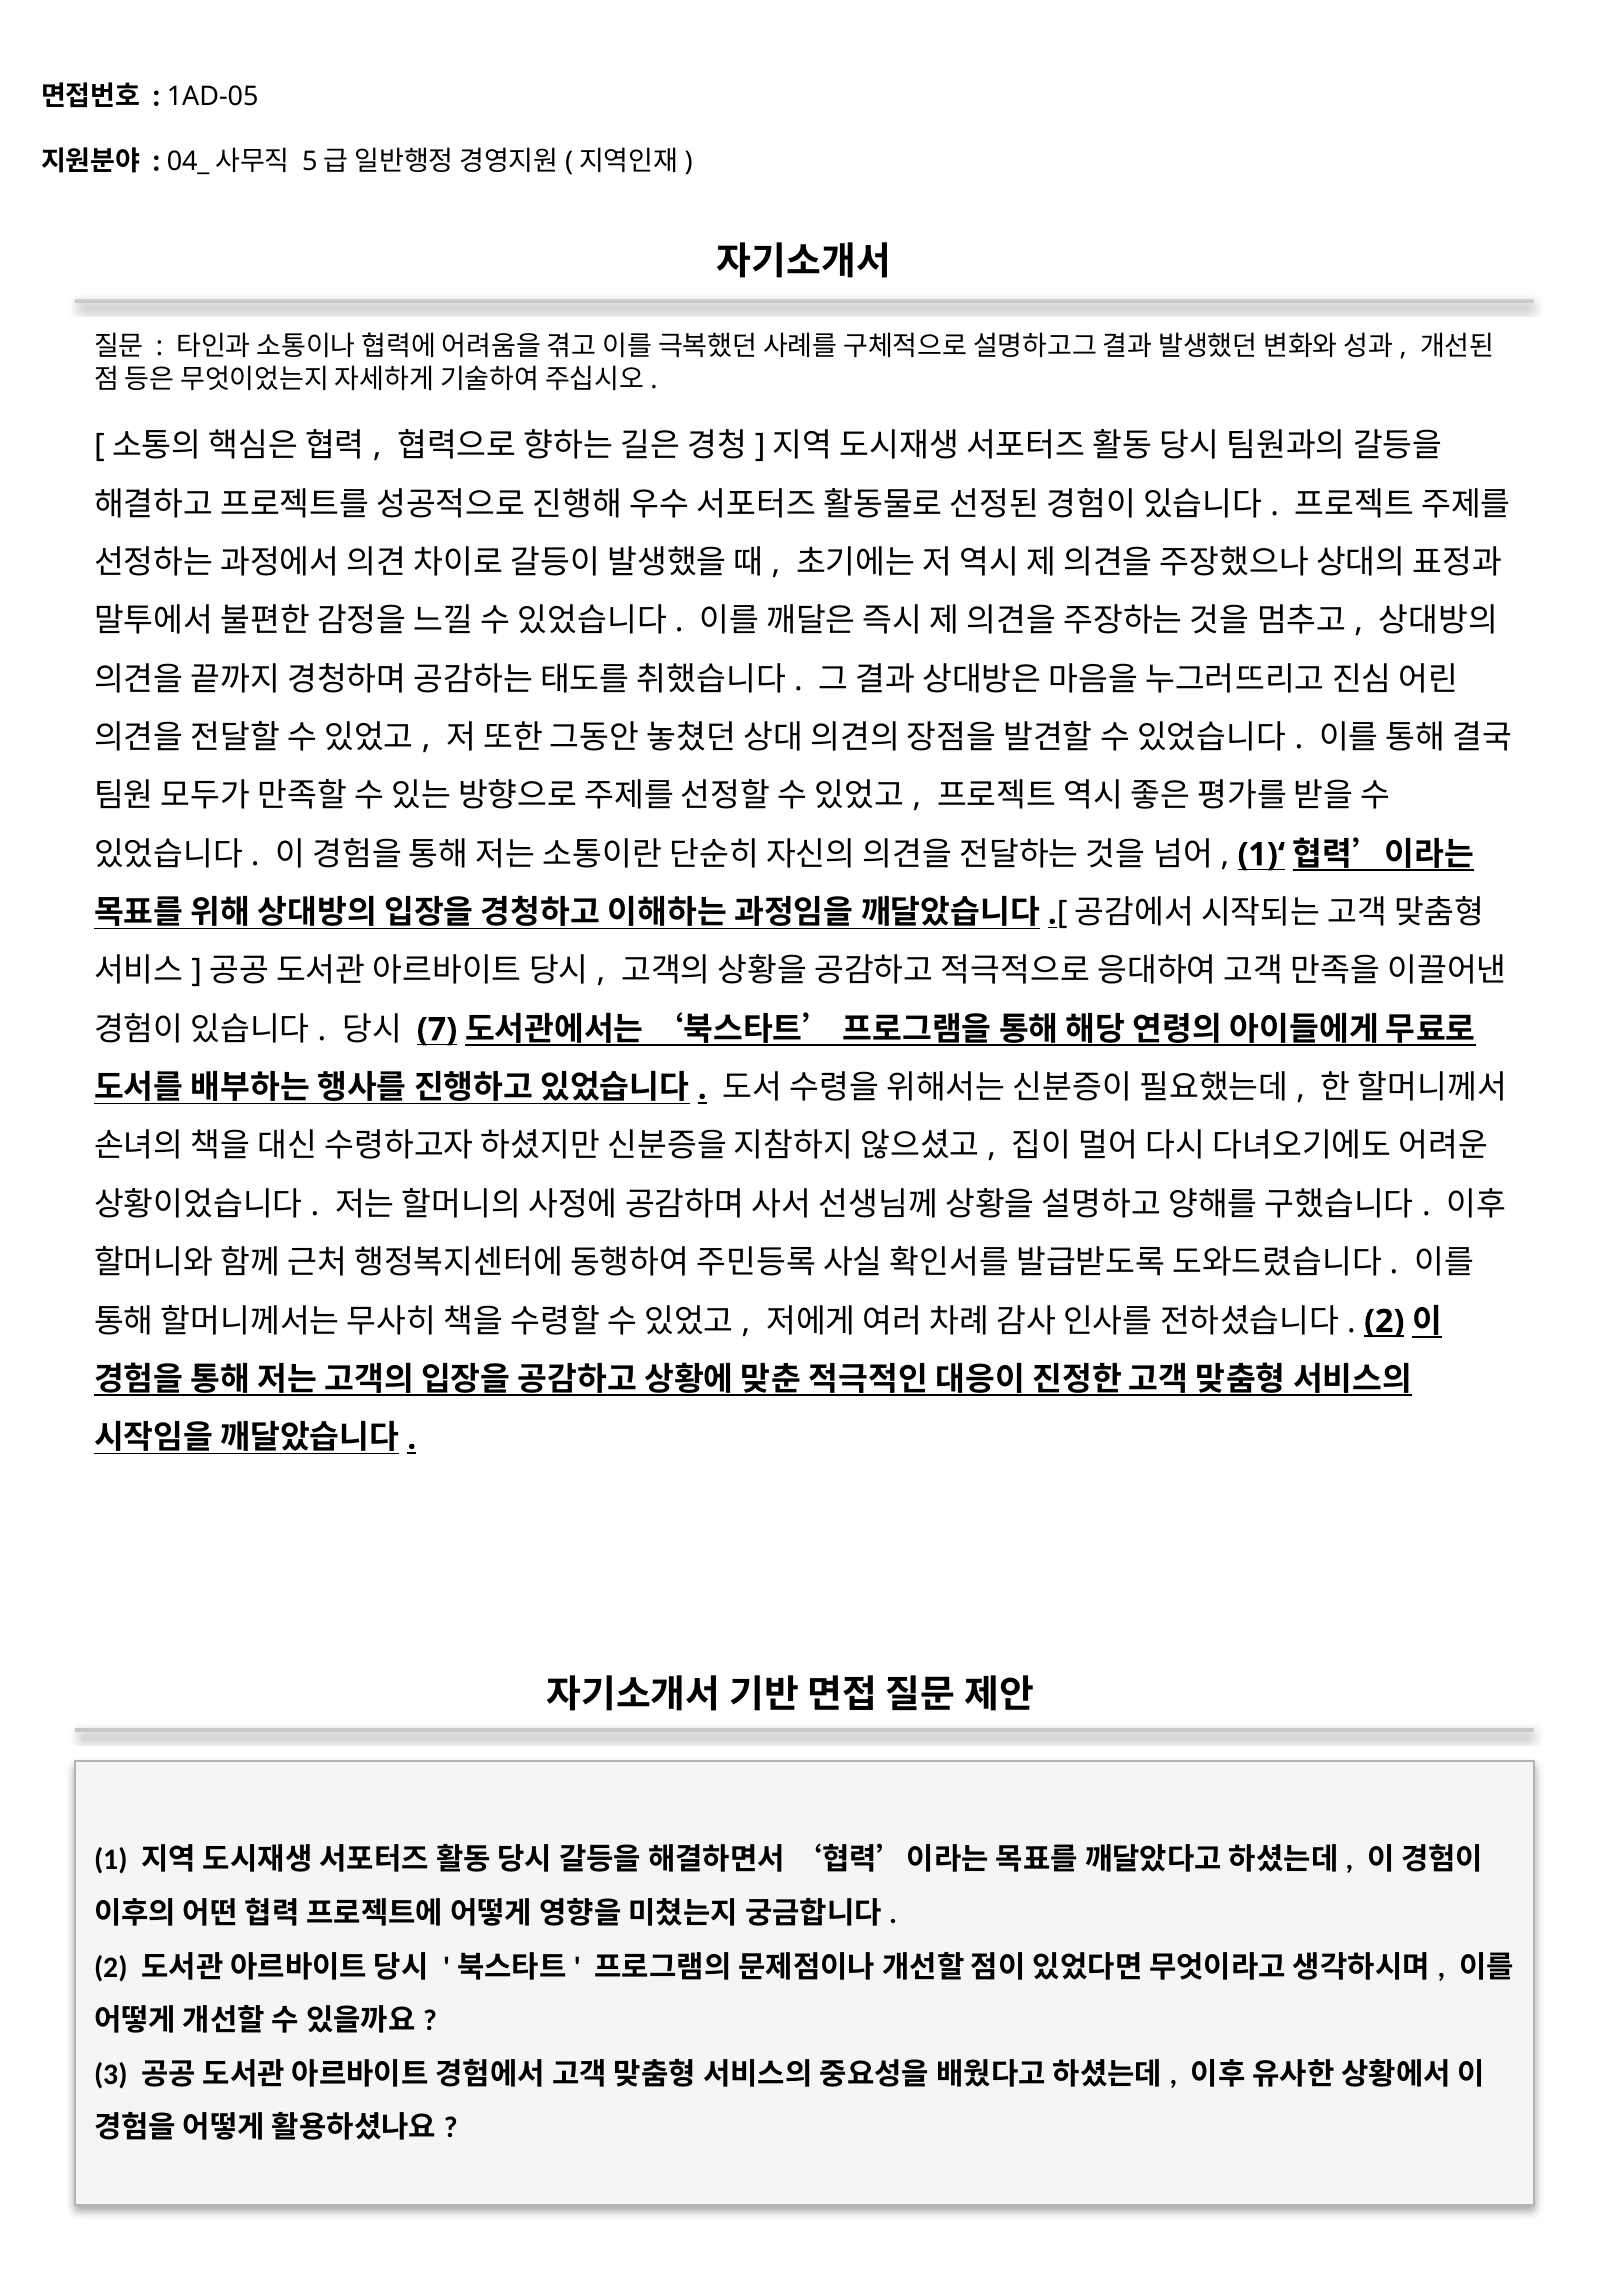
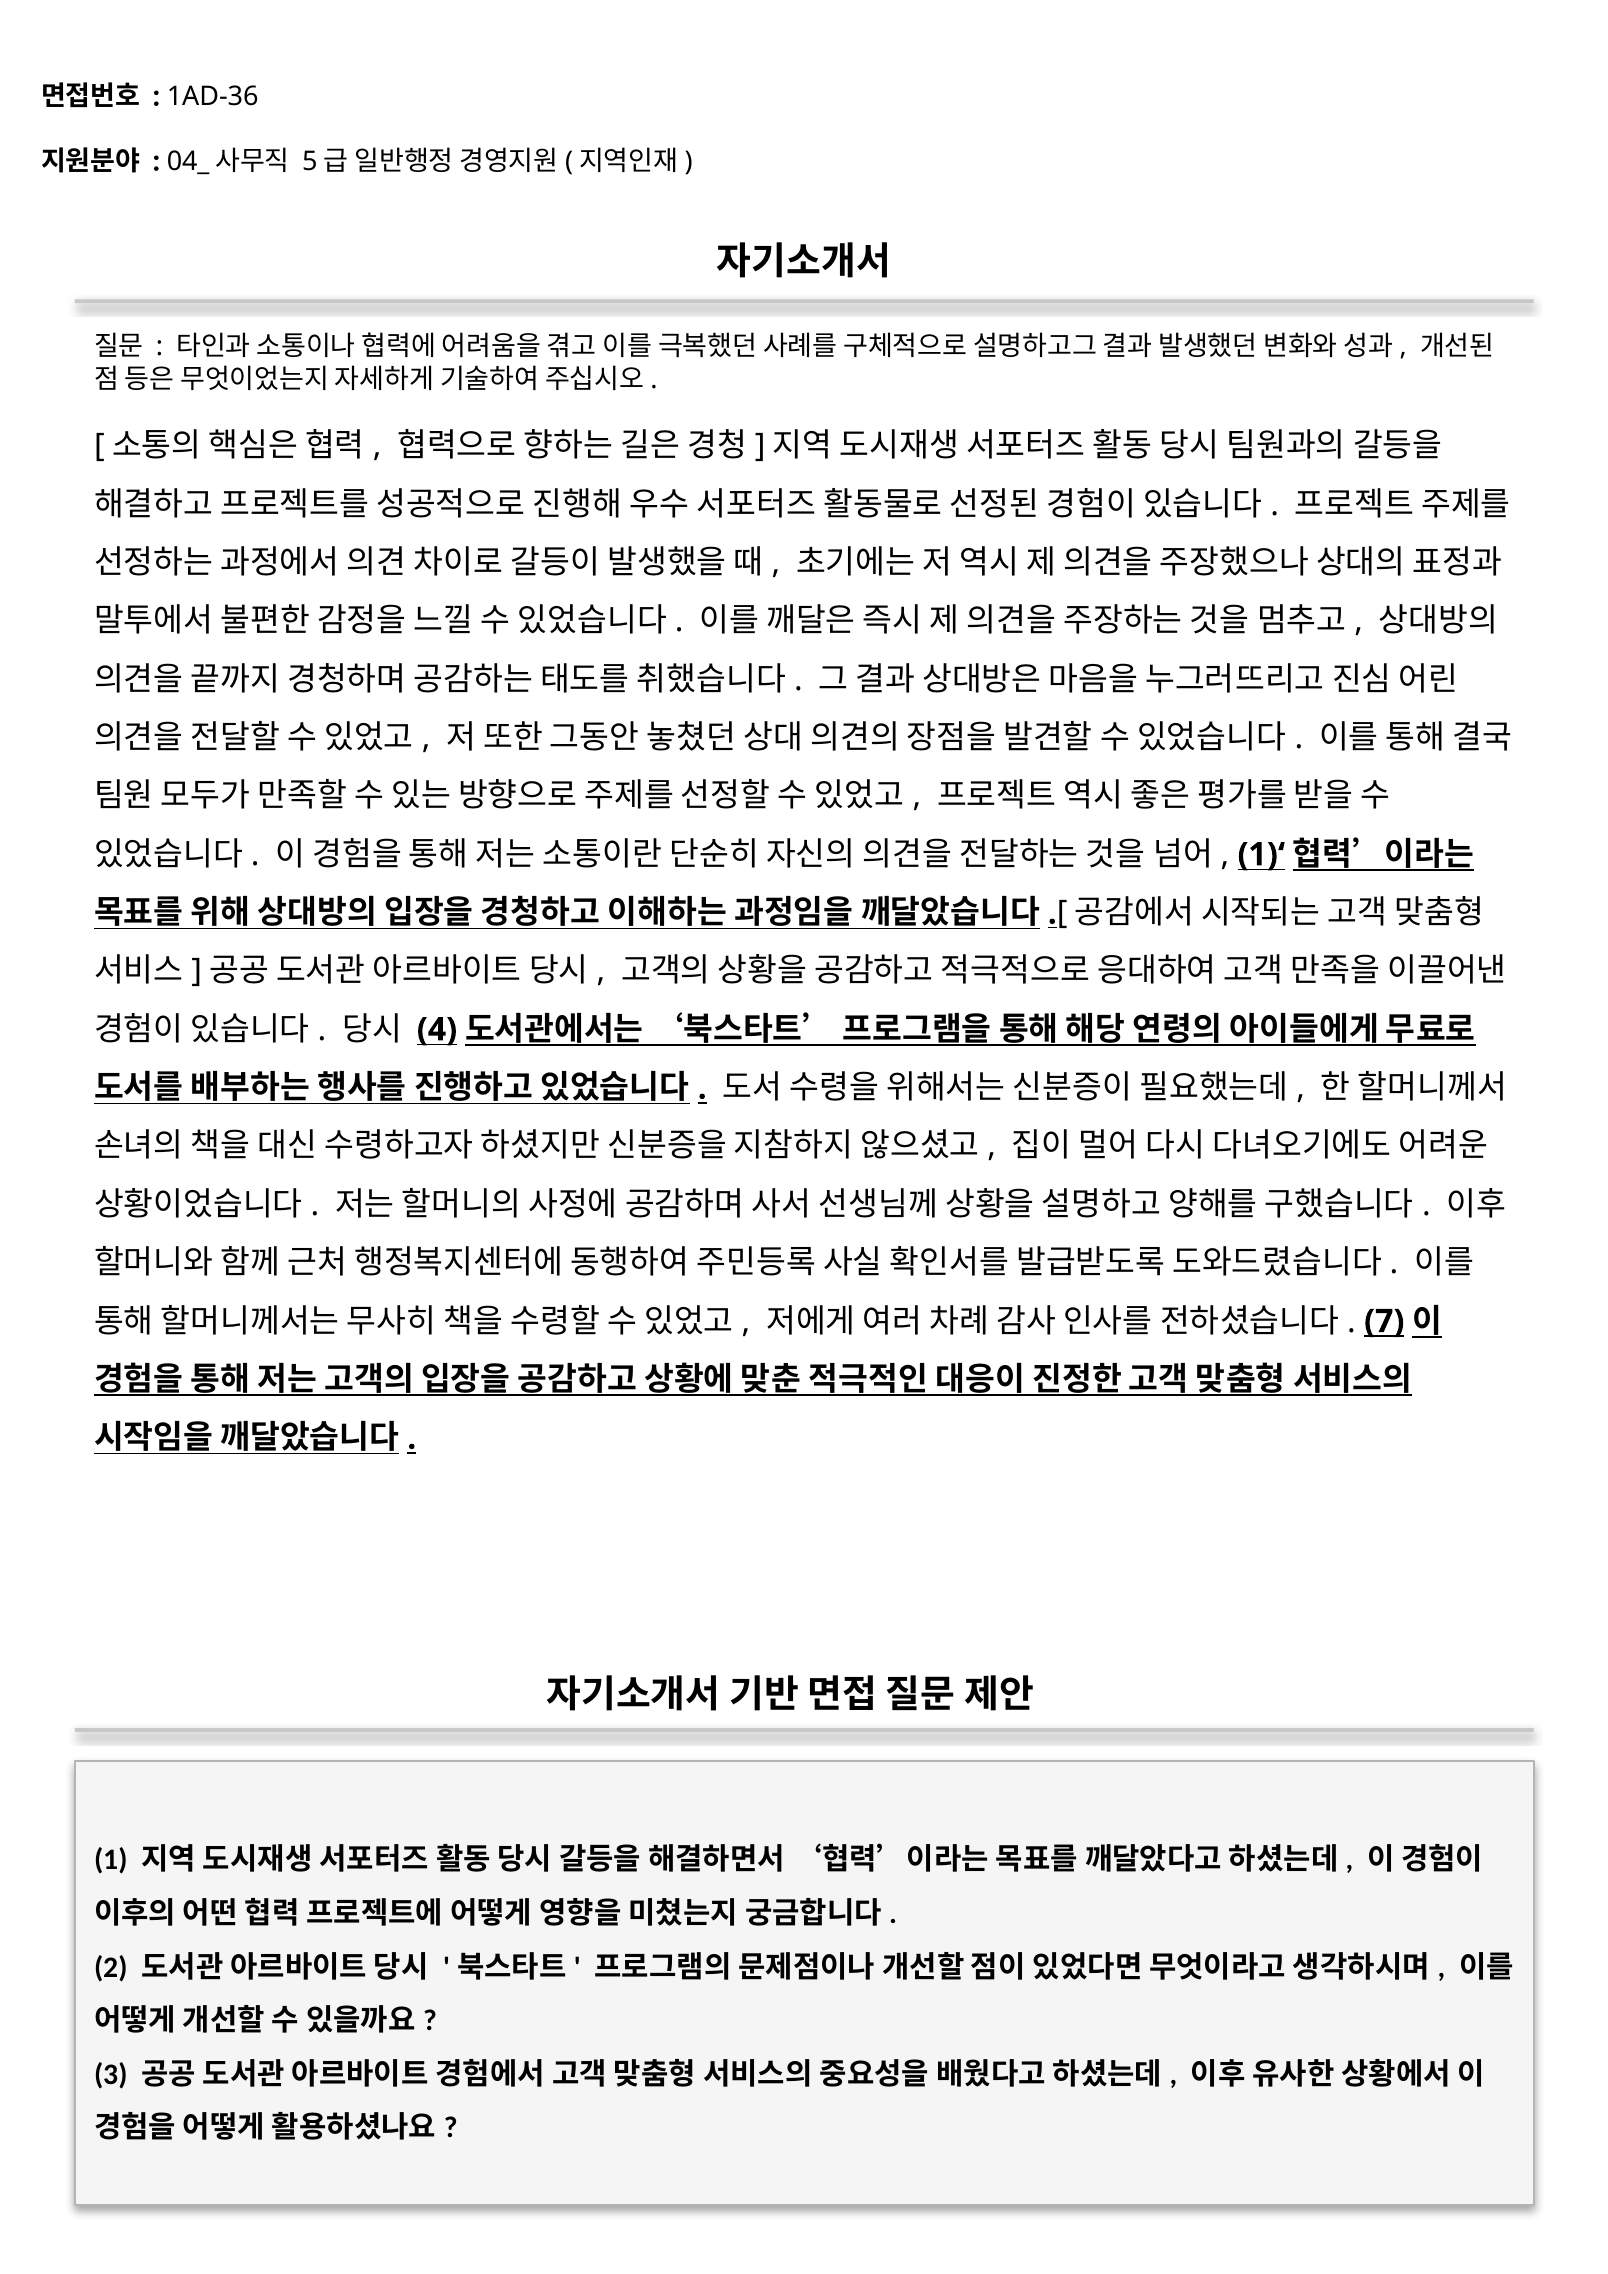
1AD-05: 1AD-05 -> 1AD-36 (213, 97)
7: 7 -> 4 (437, 1030)
2: 2 -> 7 (1384, 1321)
